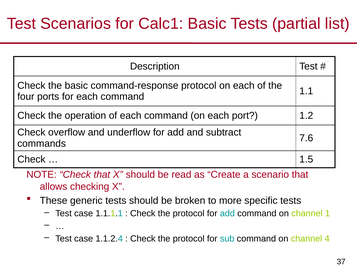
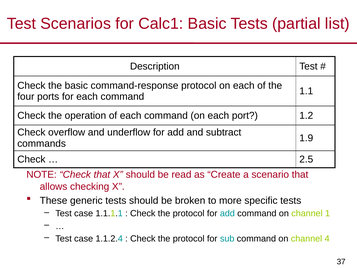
7.6: 7.6 -> 1.9 (306, 138)
1.5: 1.5 -> 2.5 (306, 159)
